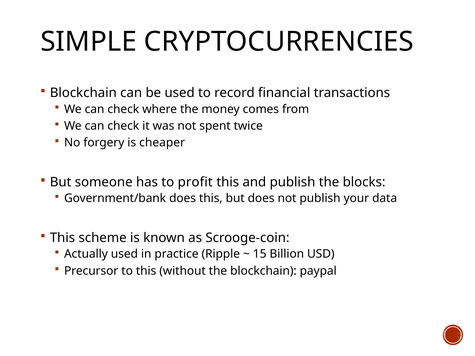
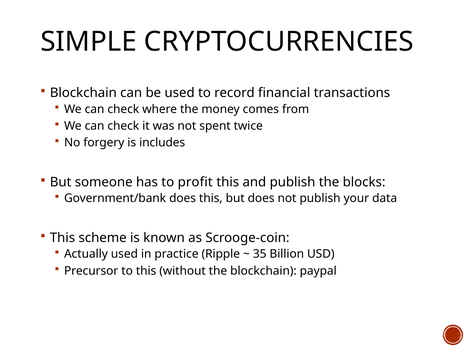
cheaper: cheaper -> includes (162, 143)
15: 15 -> 35 (260, 254)
